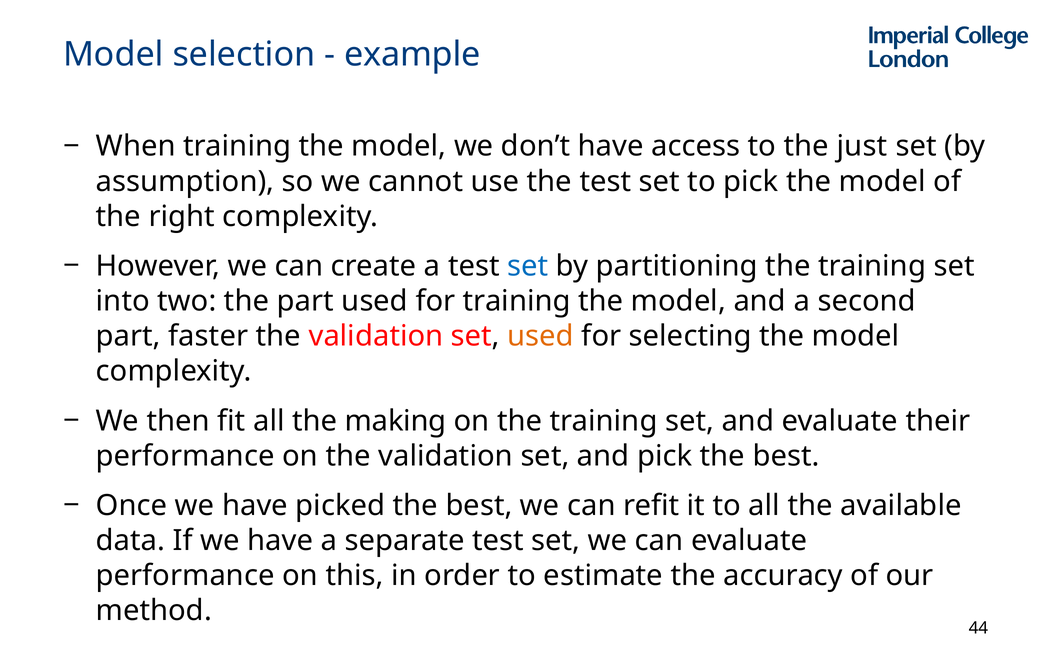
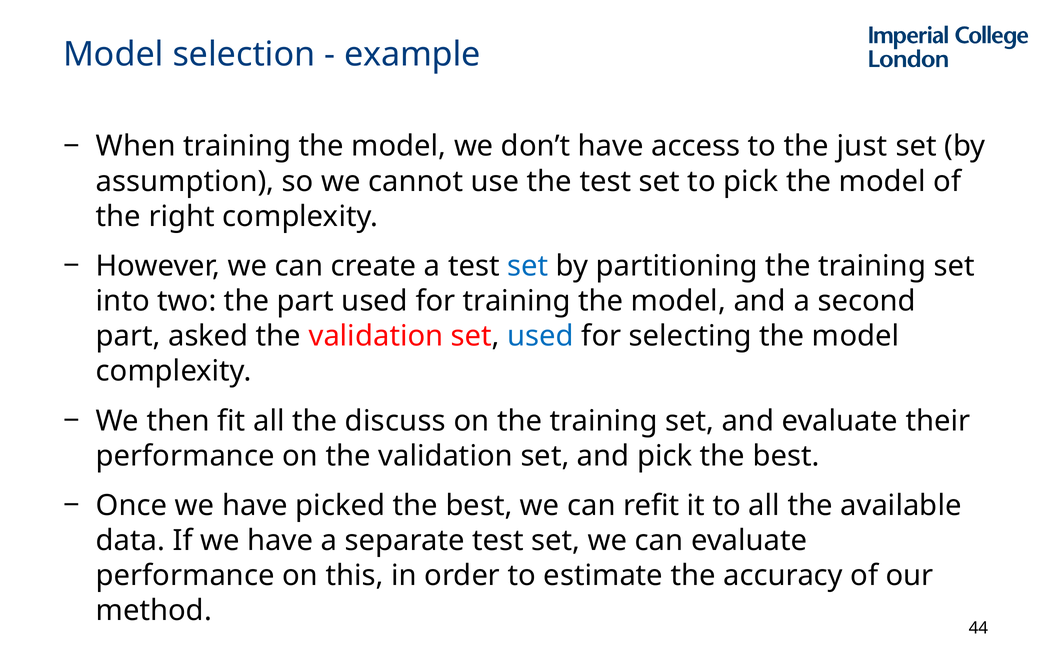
faster: faster -> asked (208, 336)
used colour: orange -> blue (541, 336)
making: making -> discuss (395, 421)
